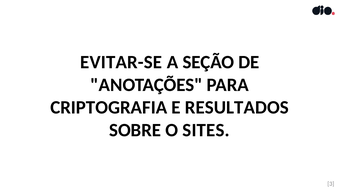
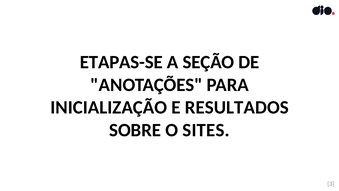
EVITAR-SE: EVITAR-SE -> ETAPAS-SE (121, 62)
CRIPTOGRAFIA: CRIPTOGRAFIA -> INICIALIZAÇÃO (109, 107)
